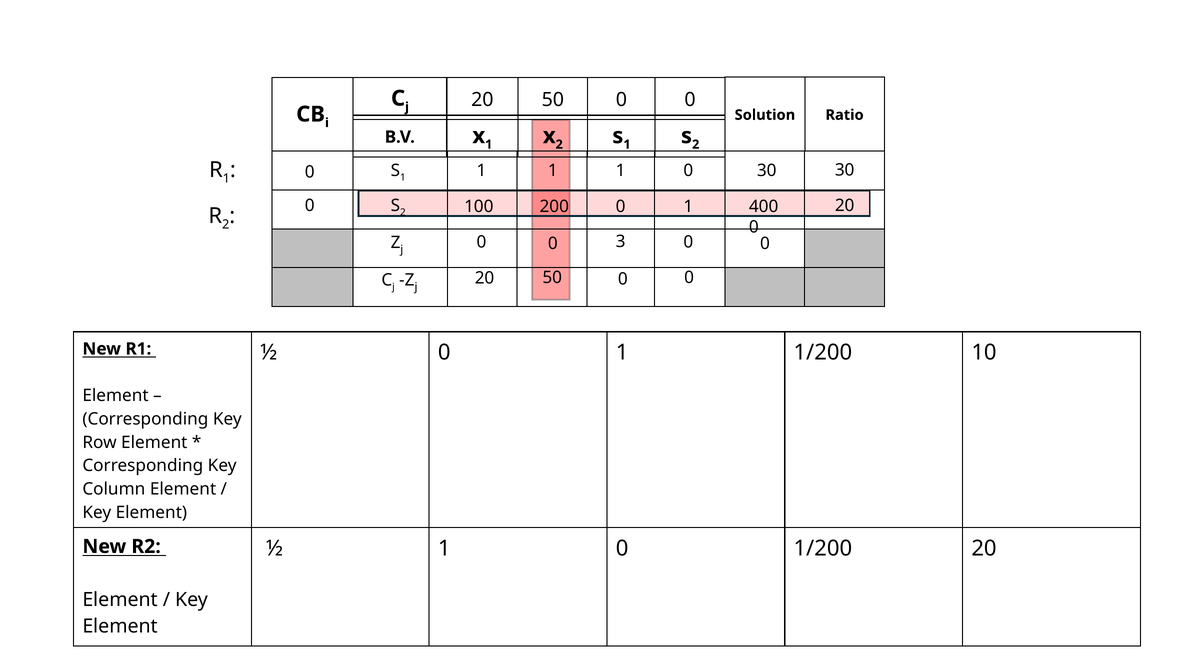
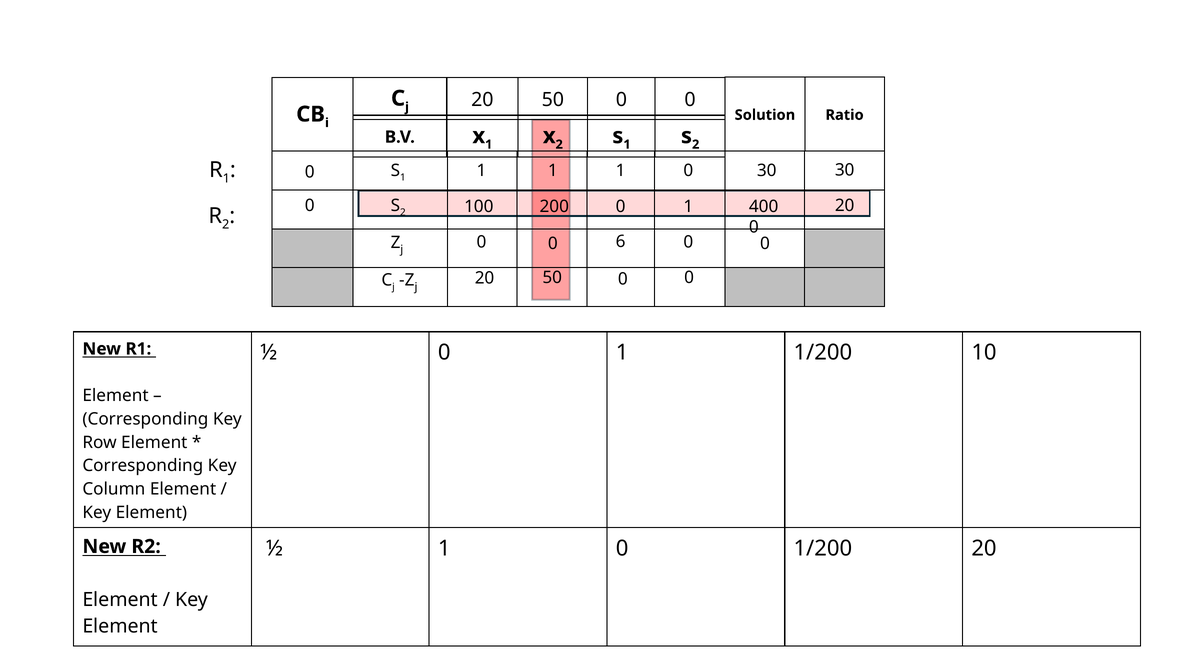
3: 3 -> 6 (621, 241)
